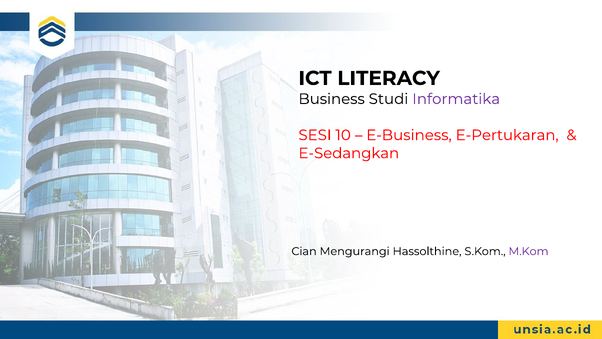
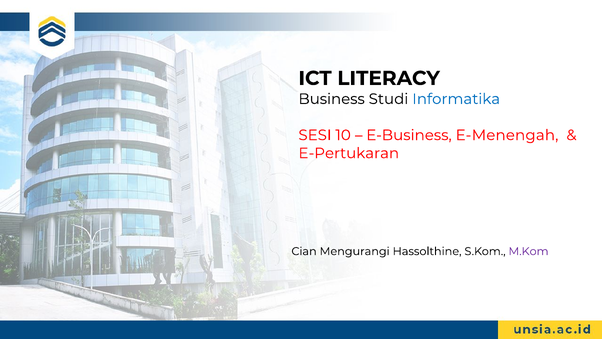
Informatika colour: purple -> blue (456, 99)
E-Pertukaran: E-Pertukaran -> E-Menengah (507, 135)
E-Sedangkan: E-Sedangkan -> E-Pertukaran (349, 153)
